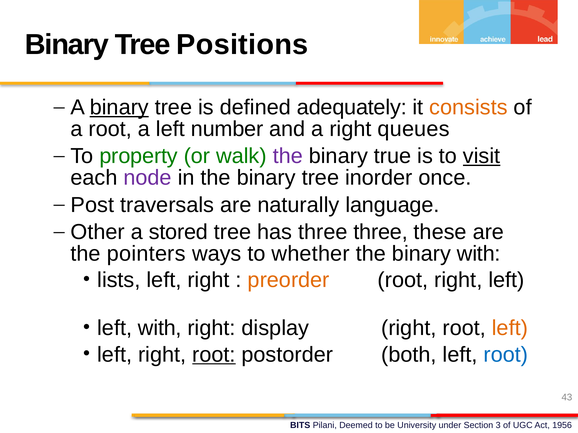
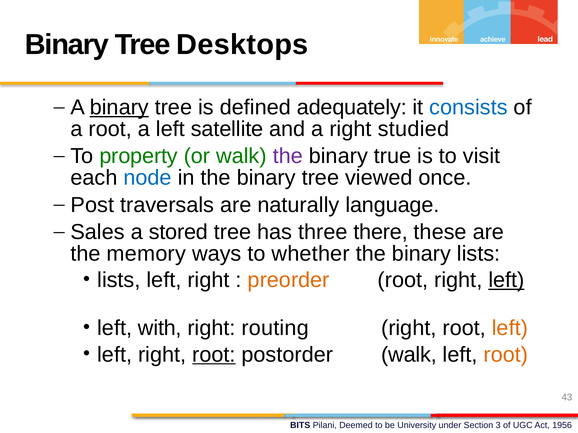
Positions: Positions -> Desktops (242, 45)
consists colour: orange -> blue (468, 107)
number: number -> satellite (227, 129)
queues: queues -> studied (414, 129)
visit underline: present -> none (482, 156)
node colour: purple -> blue (148, 178)
inorder: inorder -> viewed (379, 178)
Other: Other -> Sales (98, 232)
three three: three -> there (381, 232)
pointers: pointers -> memory (146, 254)
binary with: with -> lists (479, 254)
left underline: none -> present (506, 280)
display: display -> routing (275, 328)
postorder both: both -> walk (409, 355)
root colour: blue -> orange (506, 355)
